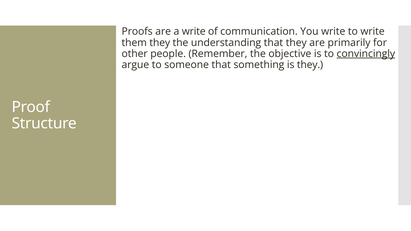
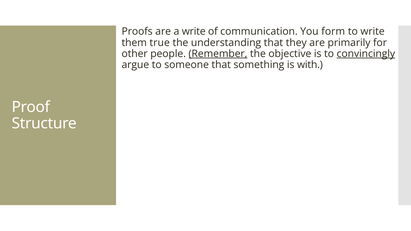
You write: write -> form (333, 32)
them they: they -> true (160, 43)
Remember underline: none -> present (218, 54)
is they: they -> with (310, 65)
